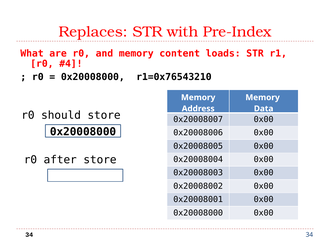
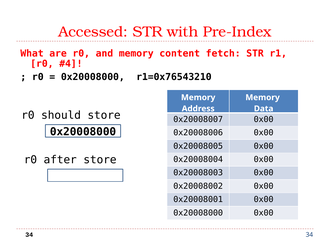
Replaces: Replaces -> Accessed (93, 32)
loads: loads -> fetch (223, 54)
